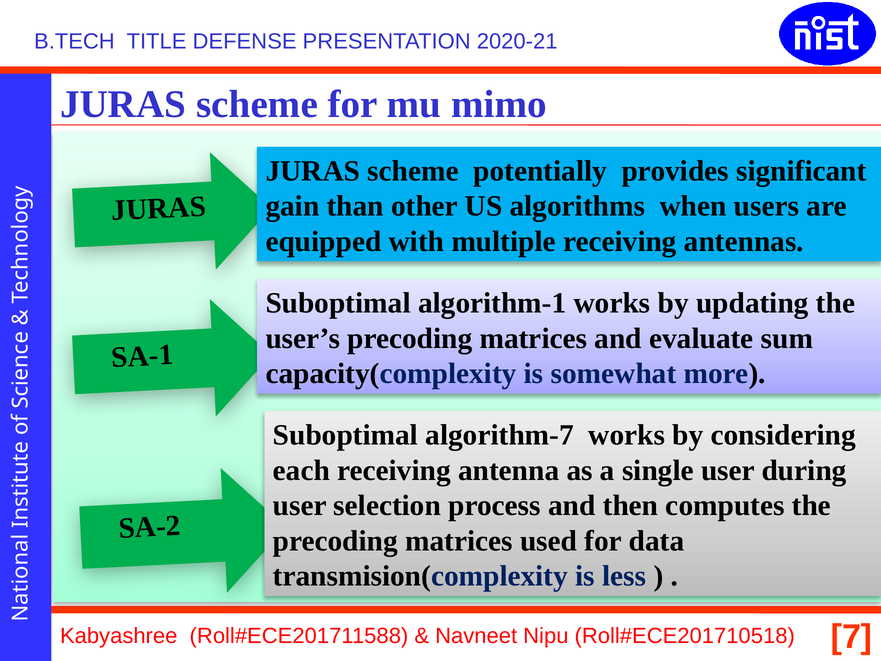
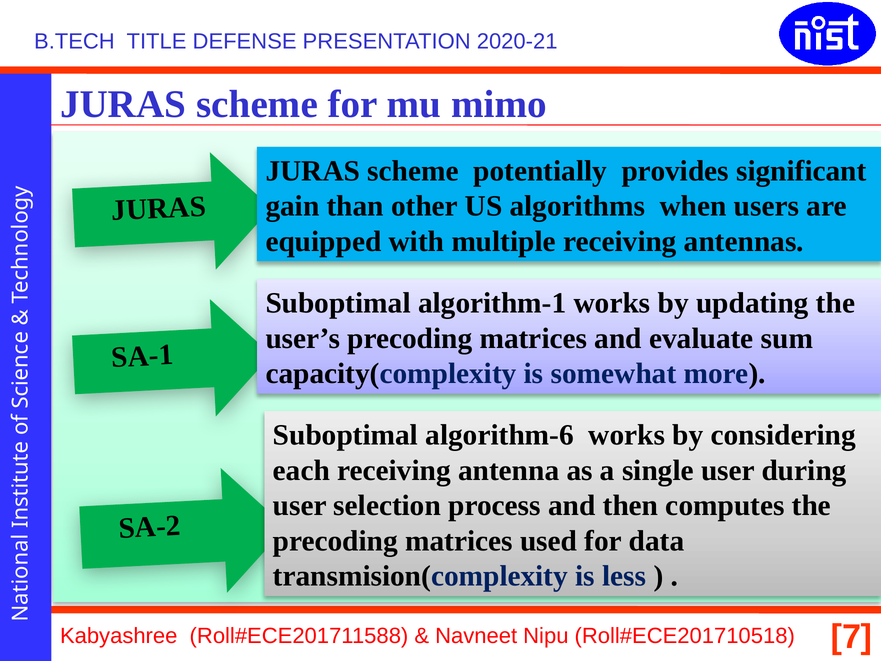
algorithm-7: algorithm-7 -> algorithm-6 (500, 435)
